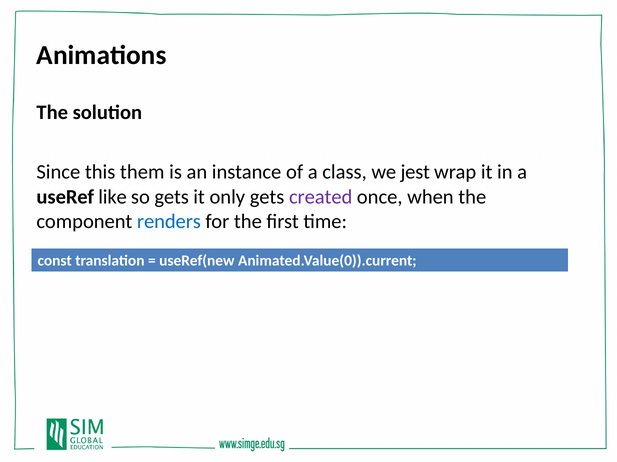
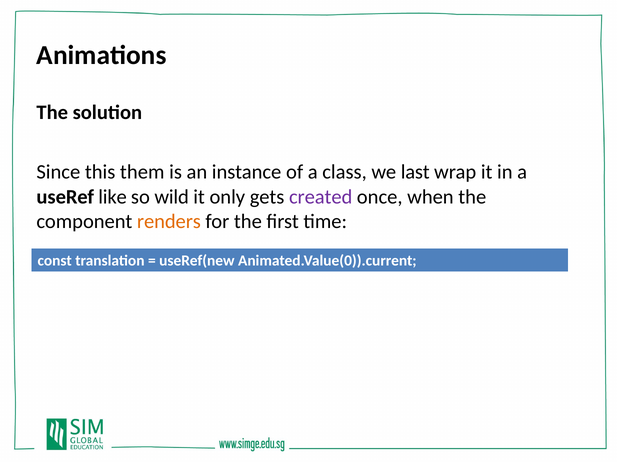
jest: jest -> last (415, 172)
so gets: gets -> wild (172, 197)
renders colour: blue -> orange (169, 222)
